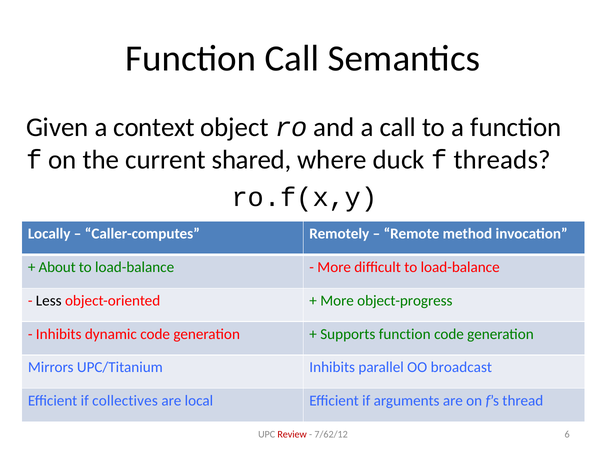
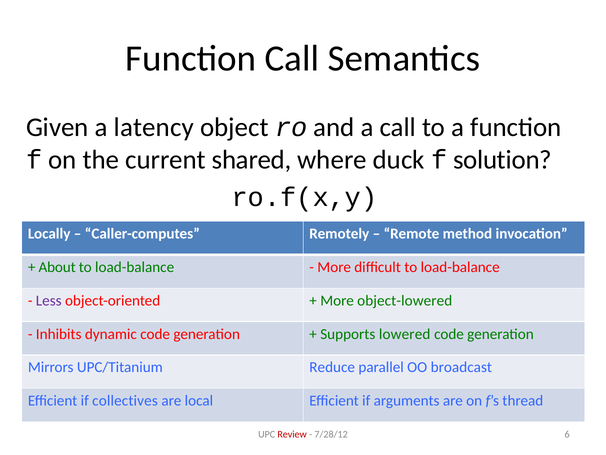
context: context -> latency (154, 127)
threads: threads -> solution (502, 159)
Less colour: black -> purple (49, 300)
object-progress: object-progress -> object-lowered (405, 300)
Supports function: function -> lowered (405, 334)
UPC/Titanium Inhibits: Inhibits -> Reduce (332, 367)
7/62/12: 7/62/12 -> 7/28/12 (331, 434)
